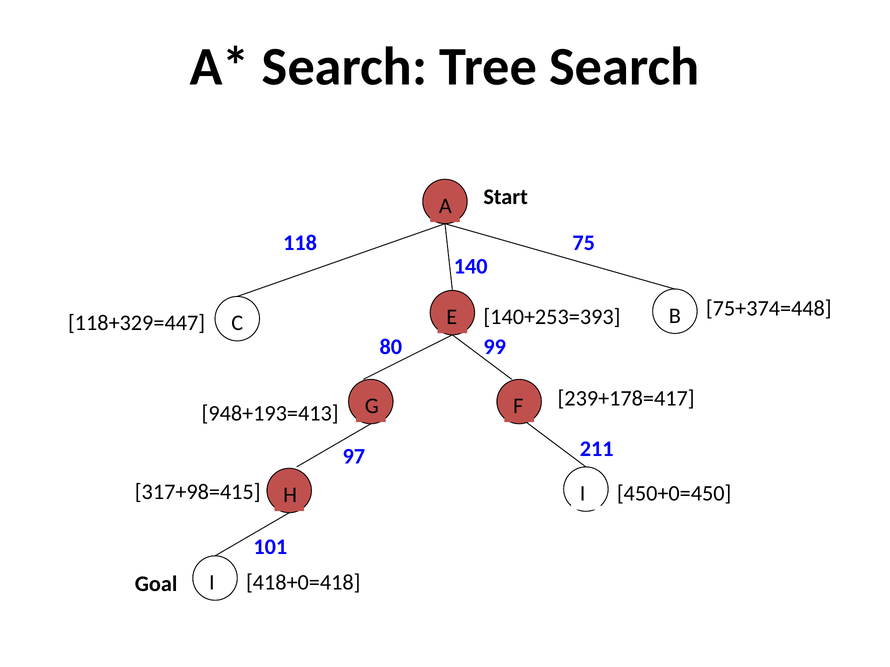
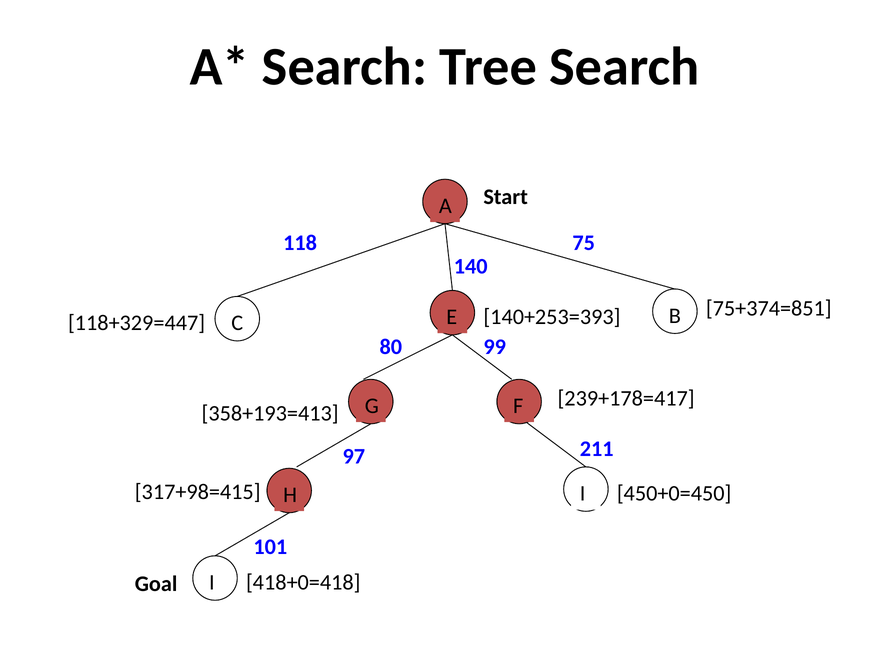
75+374=448: 75+374=448 -> 75+374=851 (769, 309)
948+193=413: 948+193=413 -> 358+193=413 (270, 413)
